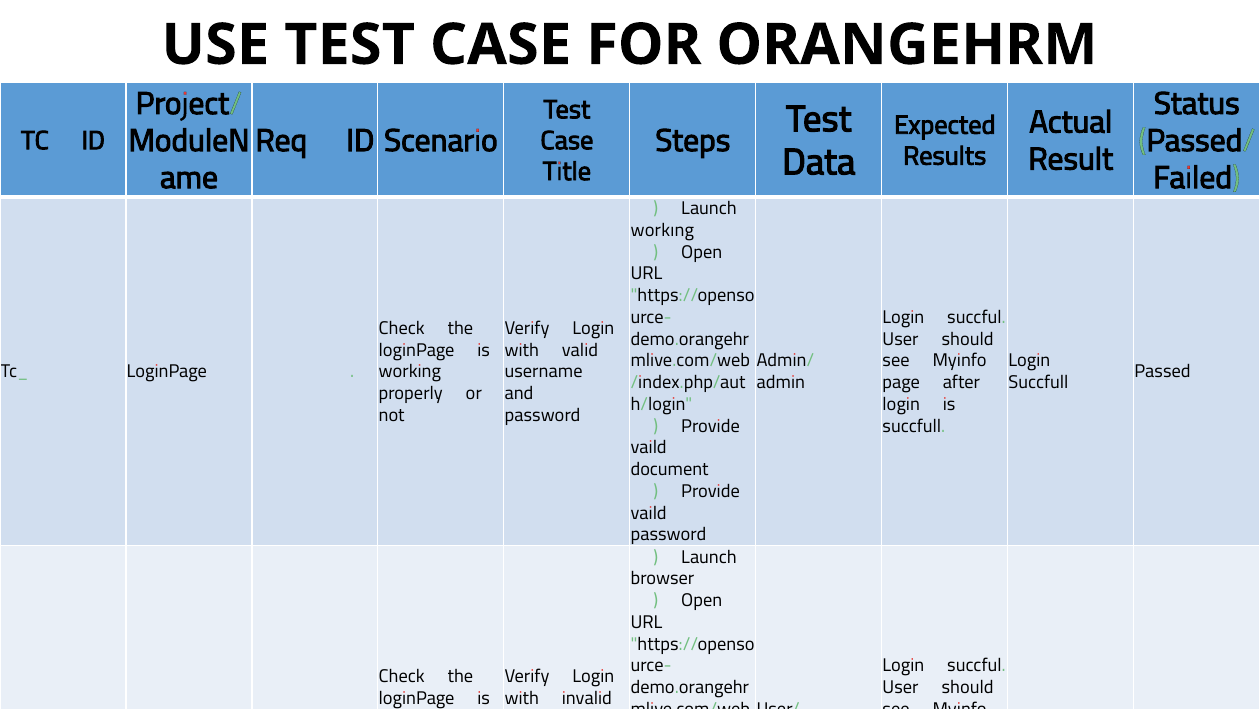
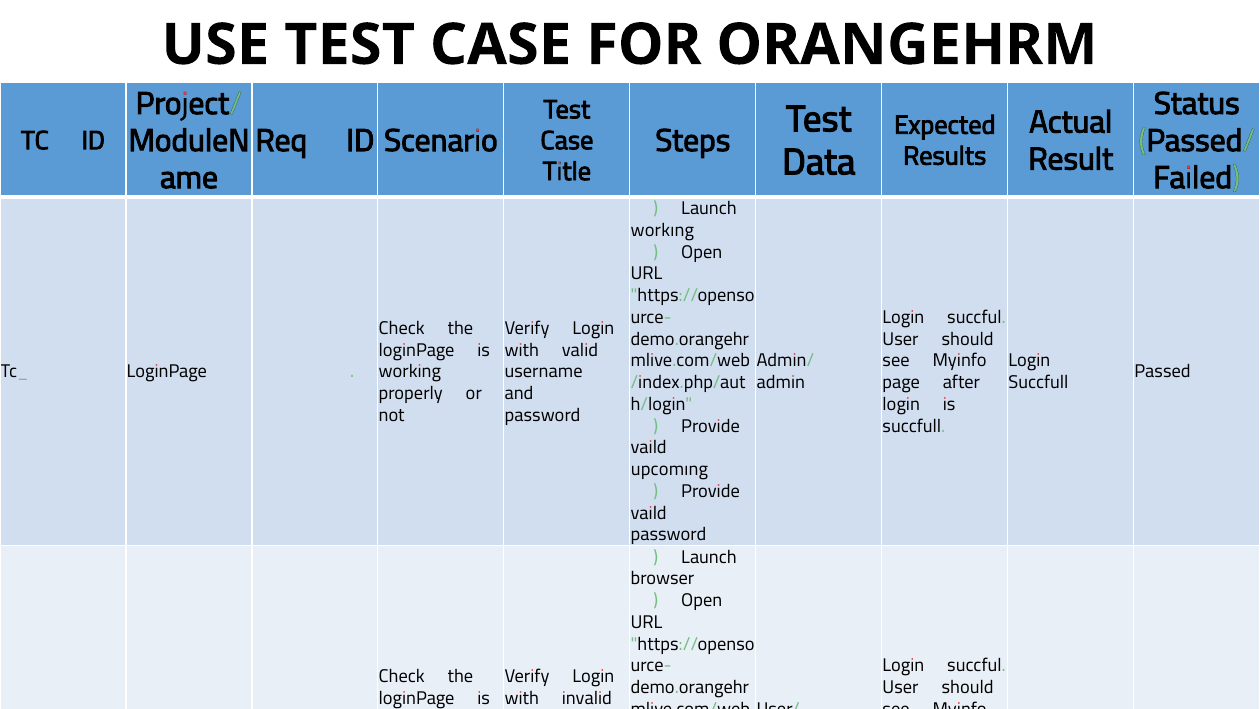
document: document -> upcoming (669, 469)
